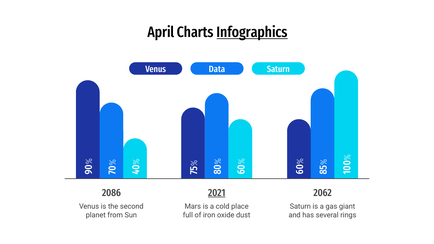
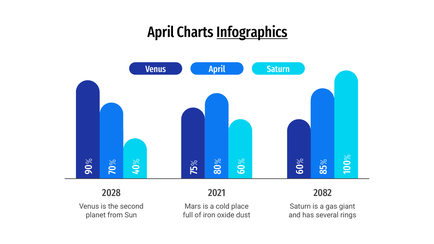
Venus Data: Data -> April (217, 69)
2086: 2086 -> 2028 (111, 193)
2021 underline: present -> none (217, 193)
2062: 2062 -> 2082 (323, 193)
